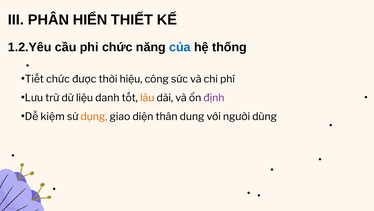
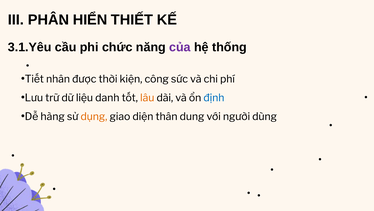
1.2.Yêu: 1.2.Yêu -> 3.1.Yêu (30, 47)
của colour: blue -> purple (180, 47)
Tiết chức: chức -> nhân (58, 79)
hiệu: hiệu -> kiện (131, 79)
định colour: purple -> blue (214, 98)
kiệm: kiệm -> hàng (53, 116)
